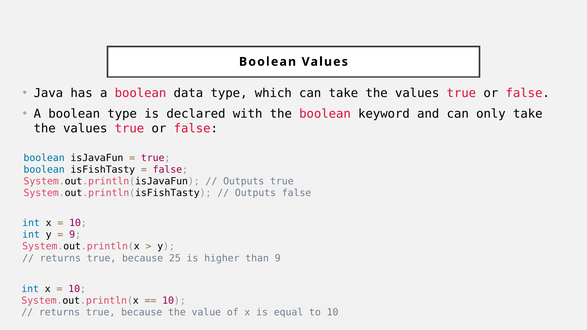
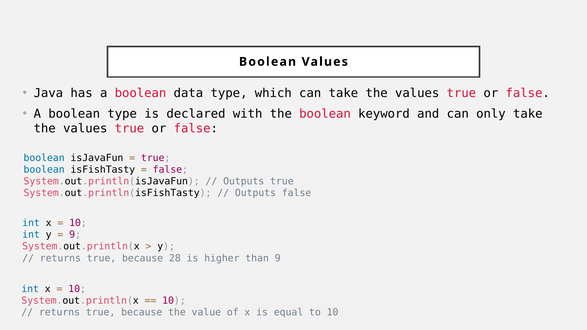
25: 25 -> 28 (175, 258)
